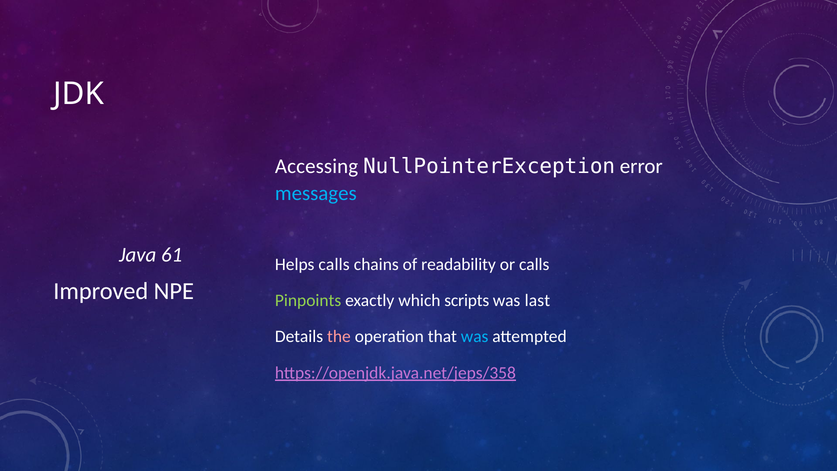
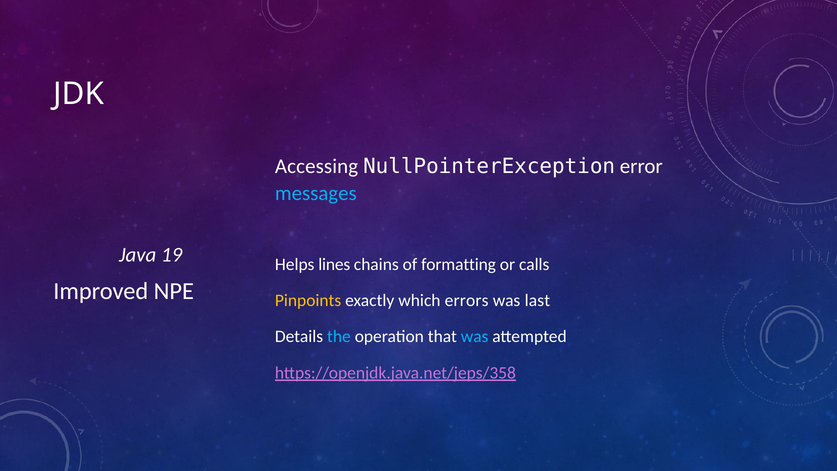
61: 61 -> 19 (172, 255)
Helps calls: calls -> lines (334, 264)
readability: readability -> formatting (459, 264)
Pinpoints colour: light green -> yellow (308, 300)
scripts: scripts -> errors (467, 300)
the colour: pink -> light blue (339, 336)
